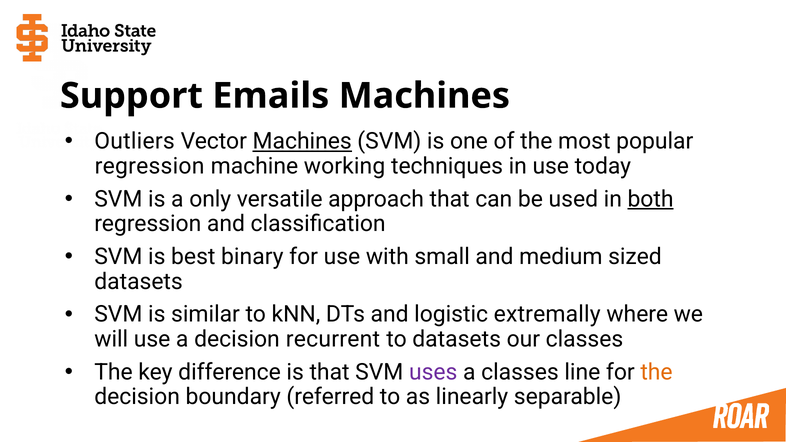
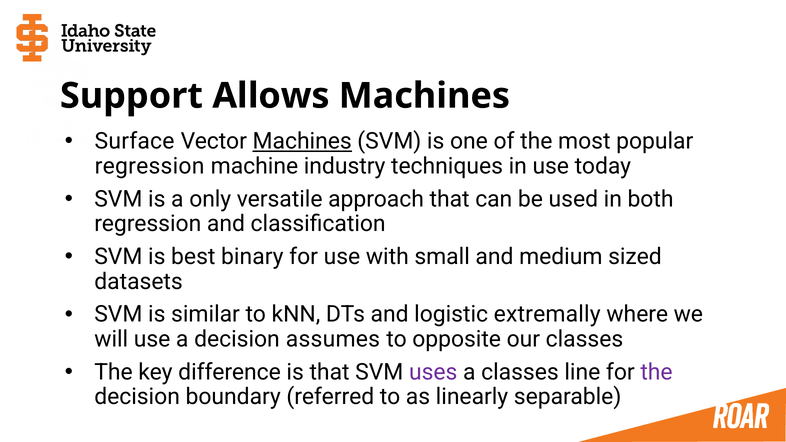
Emails: Emails -> Allows (271, 96)
Outliers: Outliers -> Surface (135, 141)
working: working -> industry (345, 166)
both underline: present -> none (651, 199)
recurrent: recurrent -> assumes (333, 339)
to datasets: datasets -> opposite (457, 339)
the colour: orange -> purple (656, 372)
